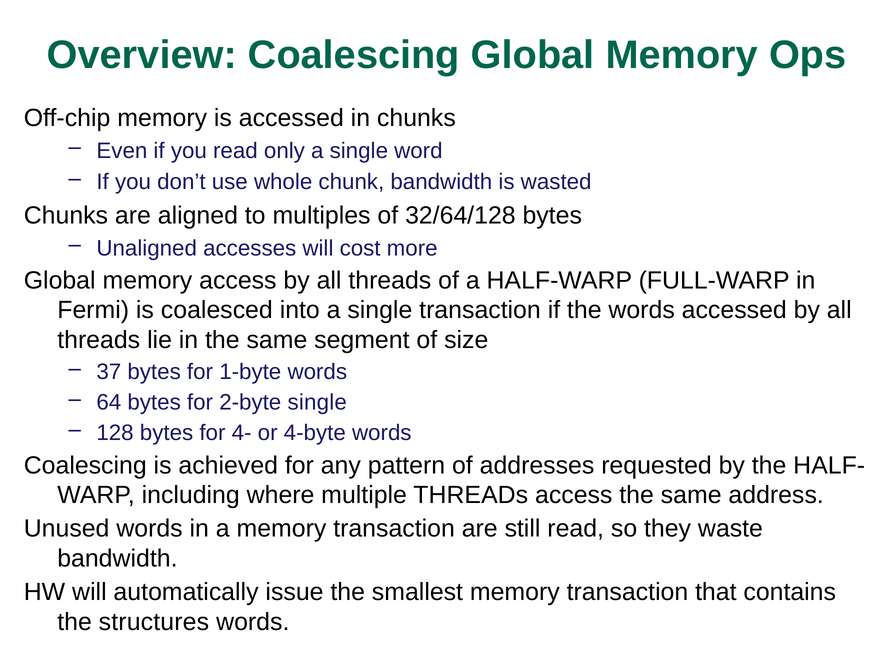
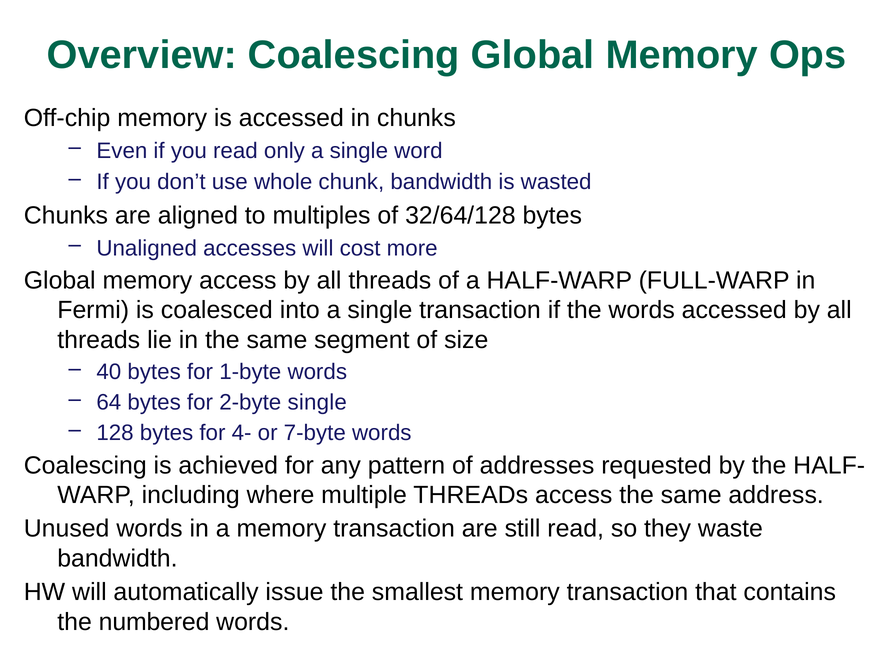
37: 37 -> 40 (109, 372)
4-byte: 4-byte -> 7-byte (315, 433)
structures: structures -> numbered (154, 622)
